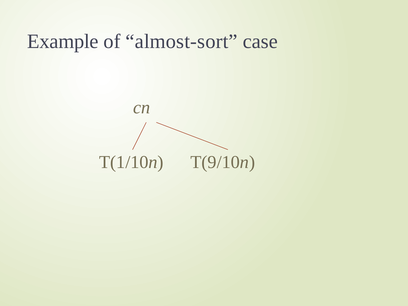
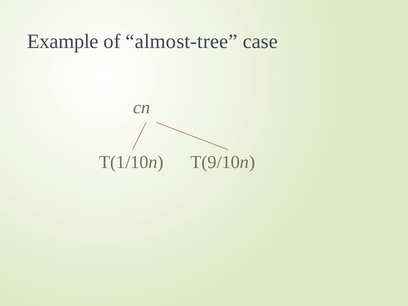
almost-sort: almost-sort -> almost-tree (182, 42)
